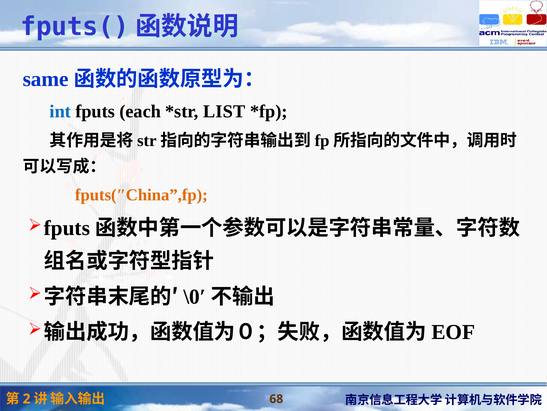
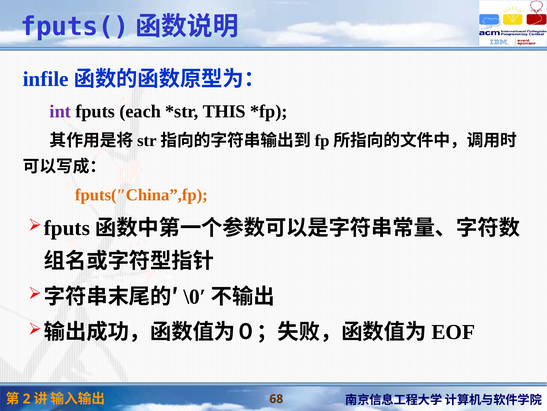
same: same -> infile (46, 79)
int colour: blue -> purple (60, 111)
LIST: LIST -> THIS (224, 111)
